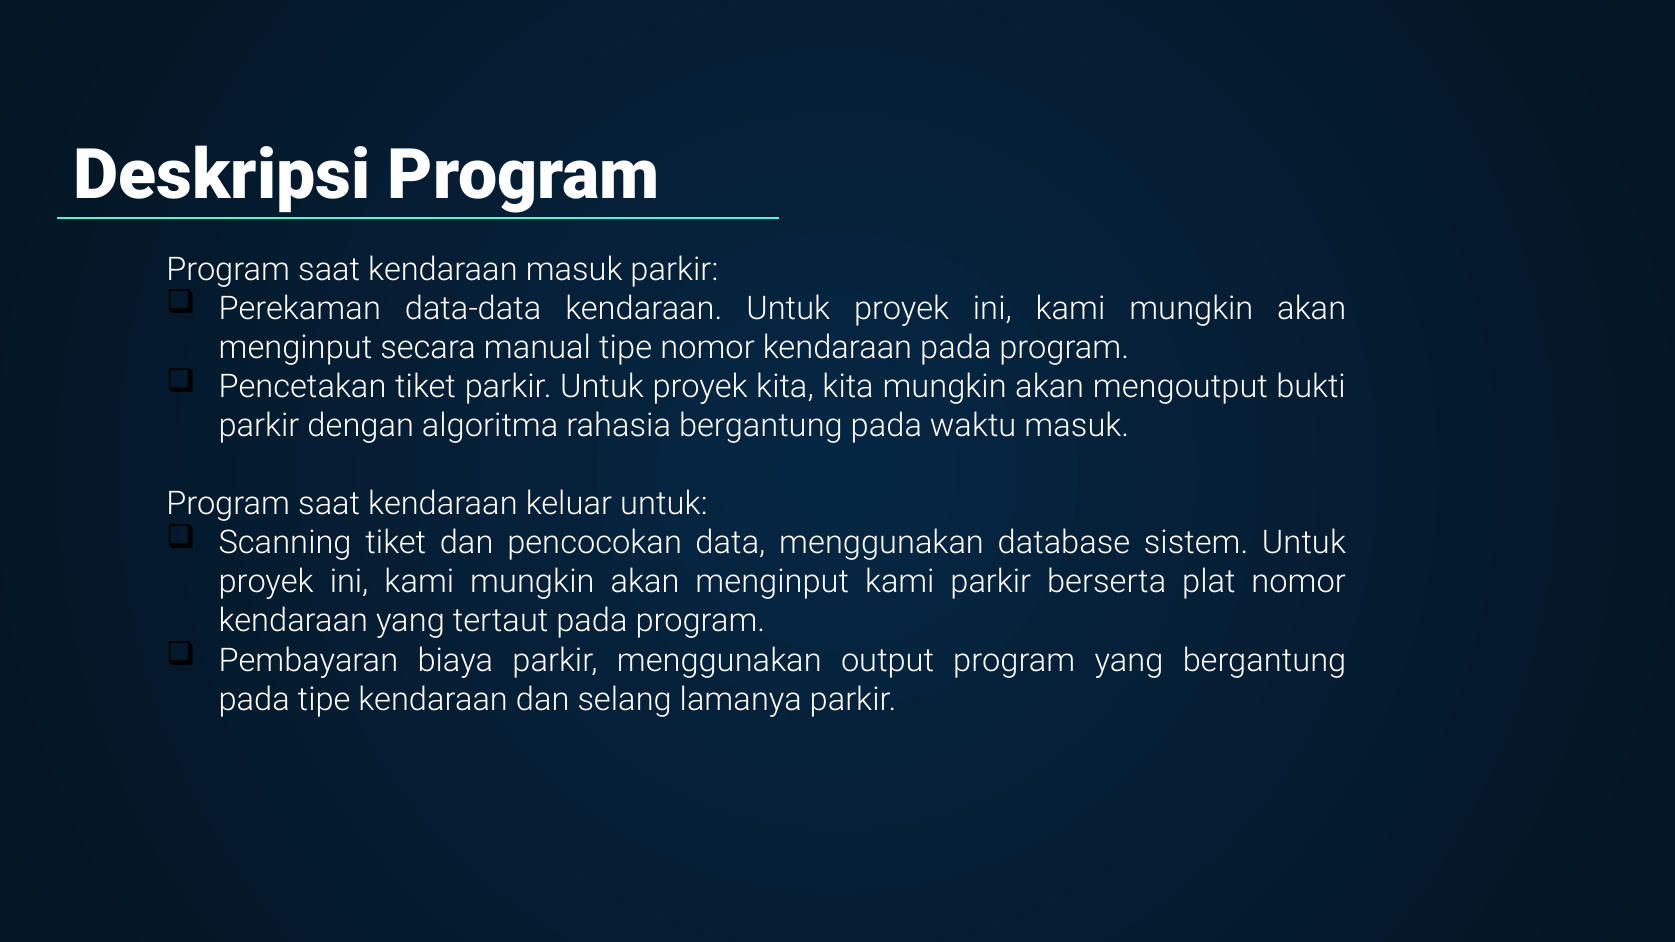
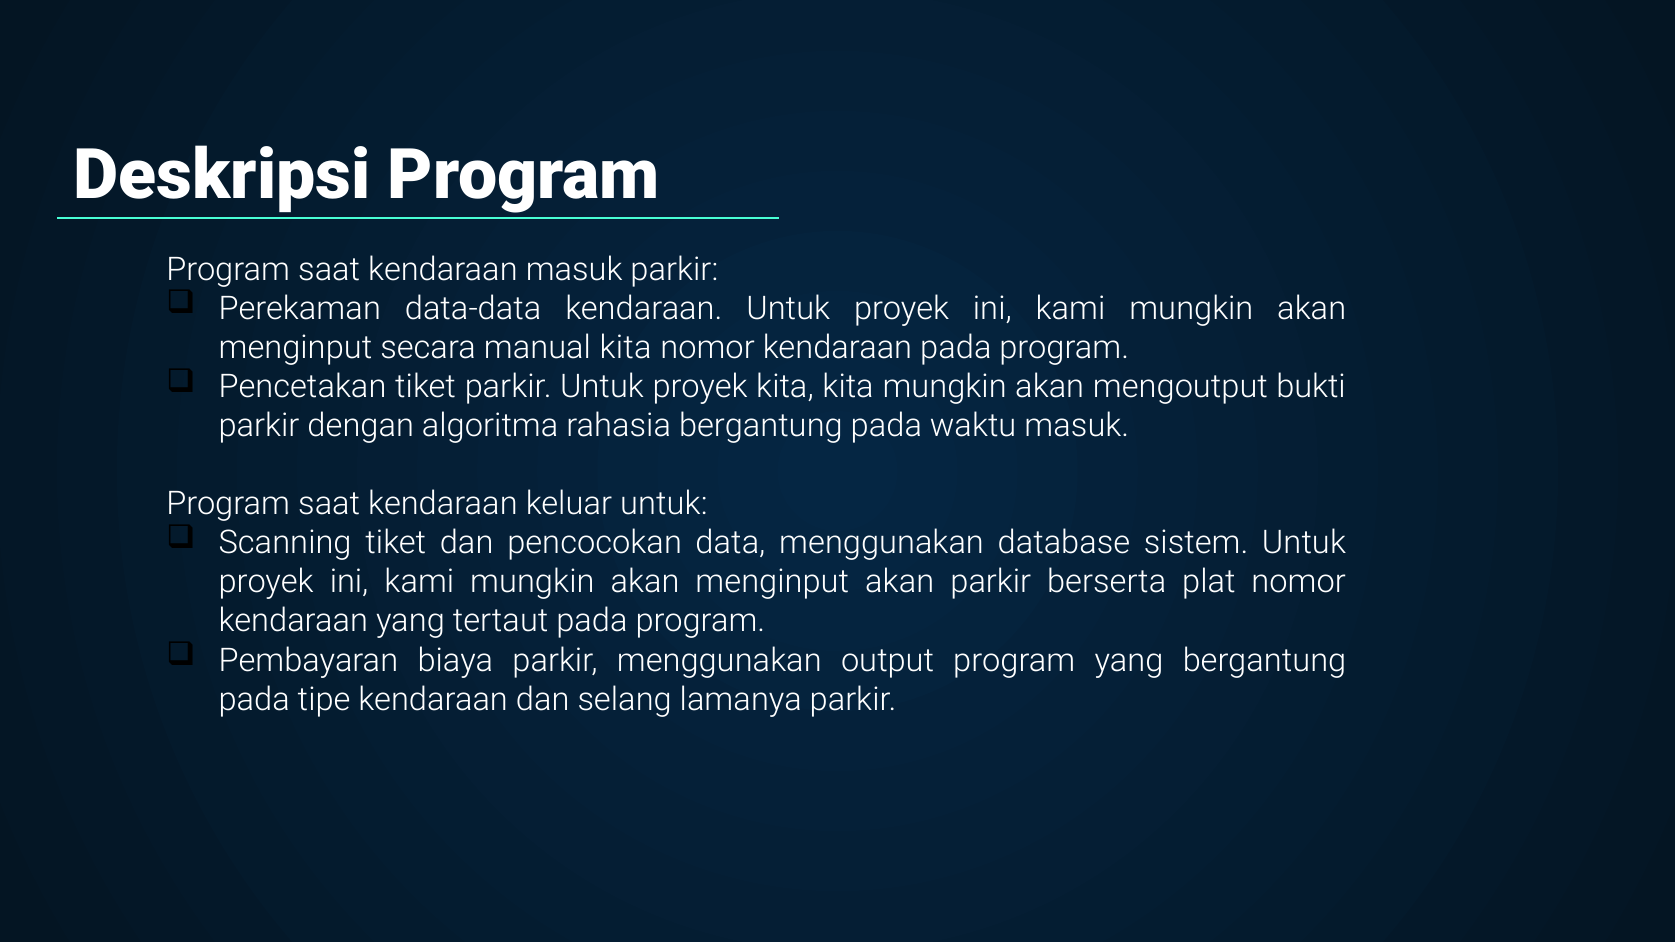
manual tipe: tipe -> kita (626, 348)
menginput kami: kami -> akan (900, 582)
